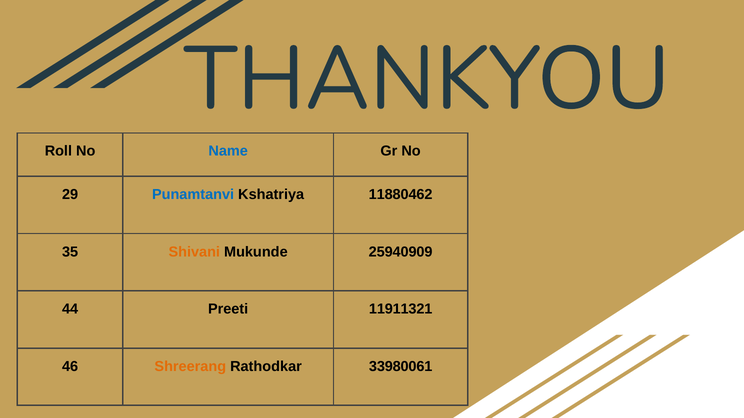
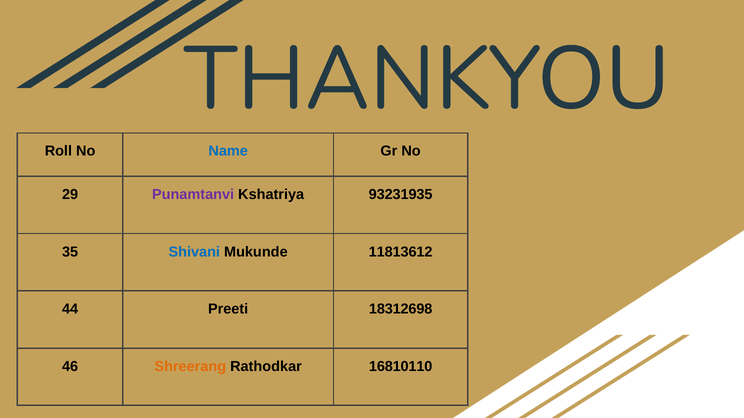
Punamtanvi colour: blue -> purple (193, 195)
11880462: 11880462 -> 93231935 (401, 195)
Shivani colour: orange -> blue (194, 252)
25940909: 25940909 -> 11813612 (401, 252)
11911321: 11911321 -> 18312698 (401, 309)
33980061: 33980061 -> 16810110 (401, 367)
